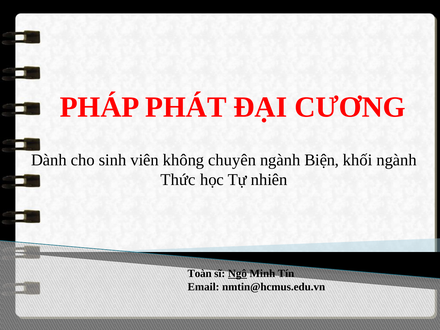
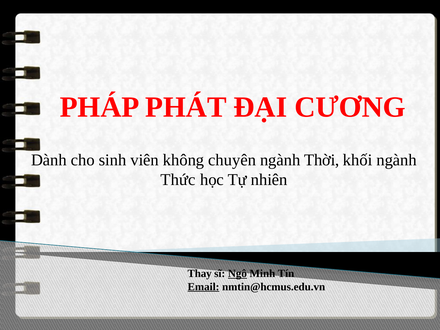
Biện: Biện -> Thời (322, 160)
Toàn: Toàn -> Thay (200, 274)
Email underline: none -> present (204, 287)
